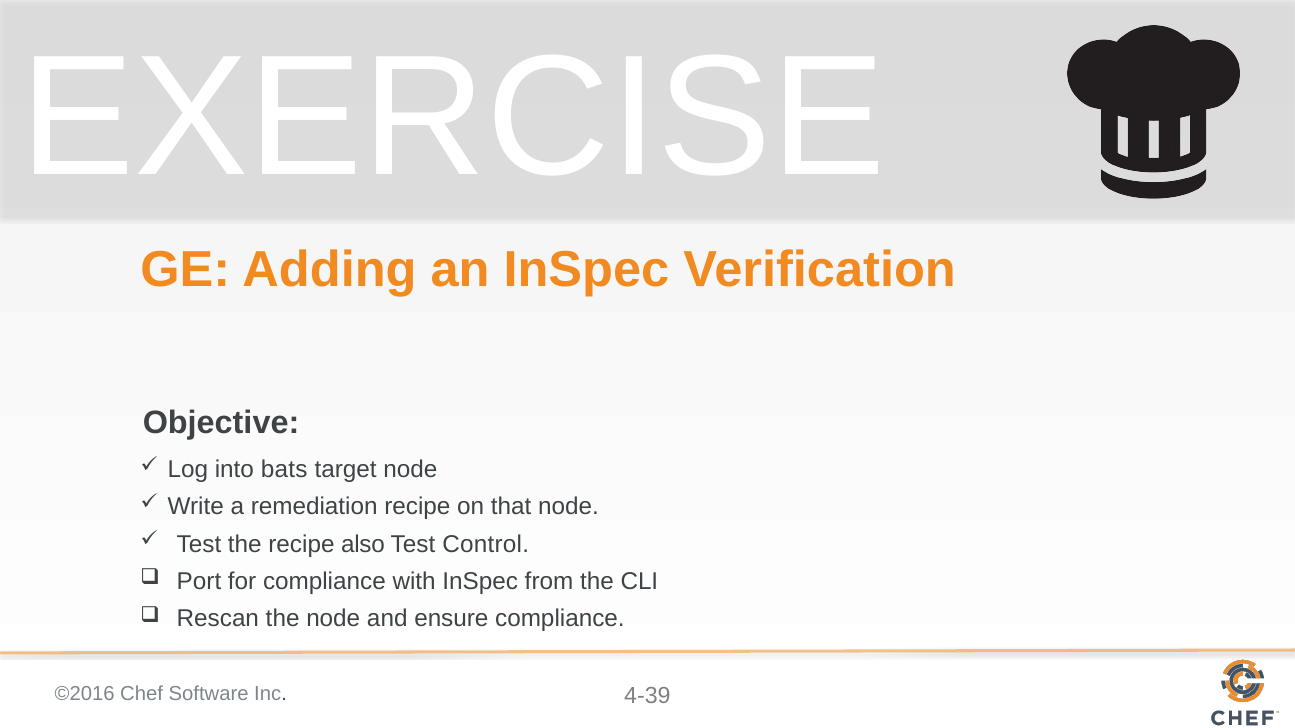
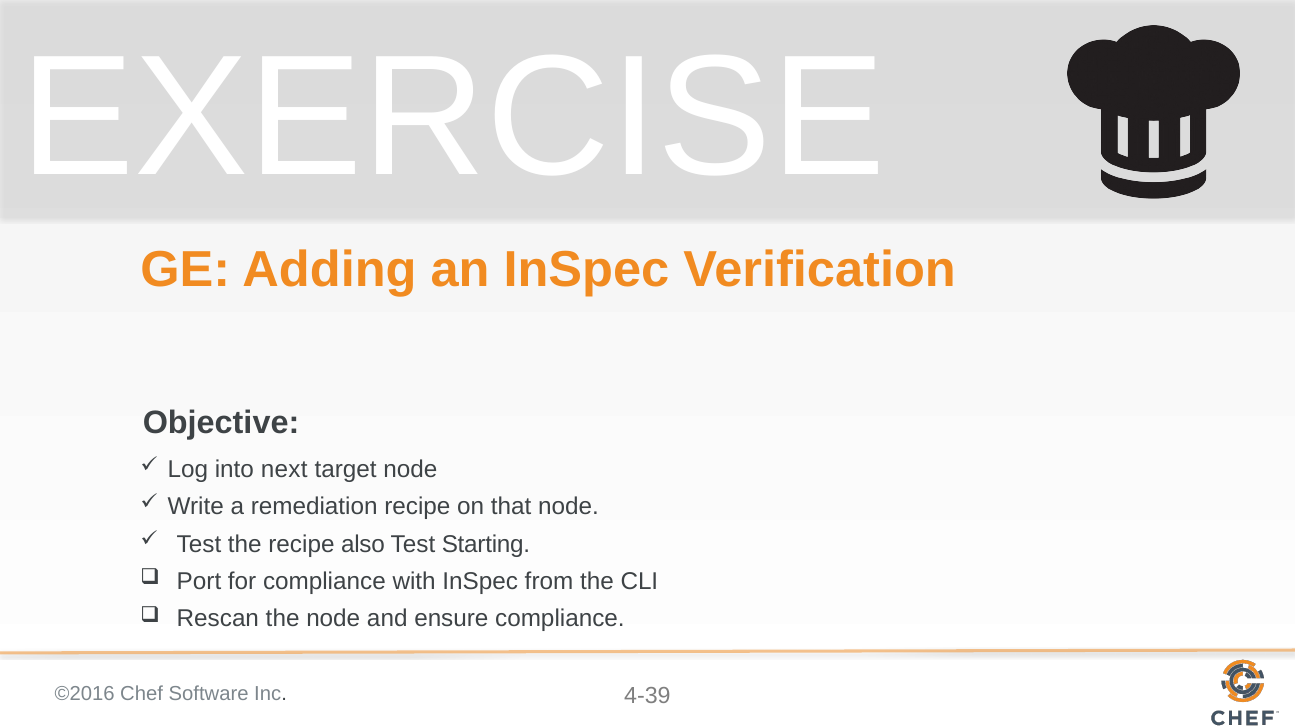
bats: bats -> next (284, 470)
Control: Control -> Starting (486, 544)
